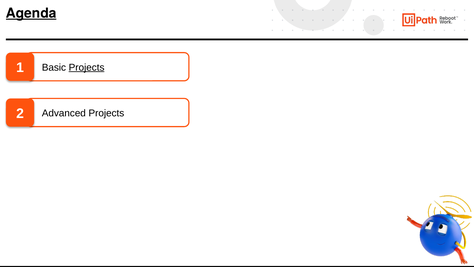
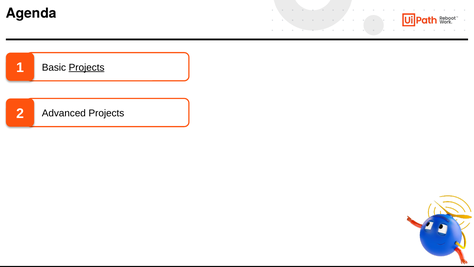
Agenda underline: present -> none (31, 13)
